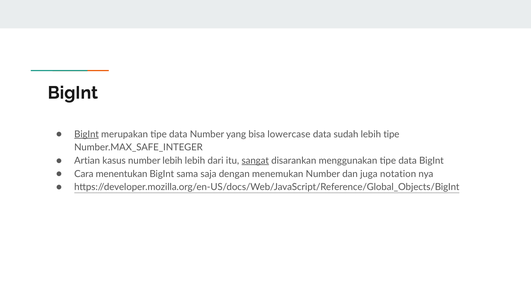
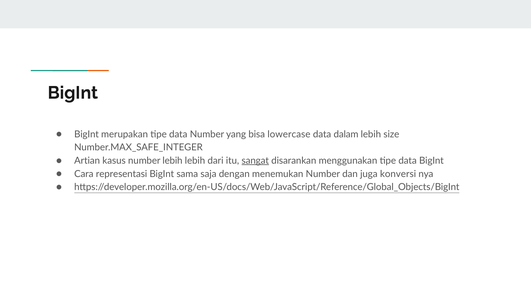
BigInt underline: present -> none (87, 134)
sudah: sudah -> dalam (346, 134)
lebih tipe: tipe -> size (391, 134)
menentukan: menentukan -> representasi (122, 174)
notation: notation -> konversi (398, 174)
